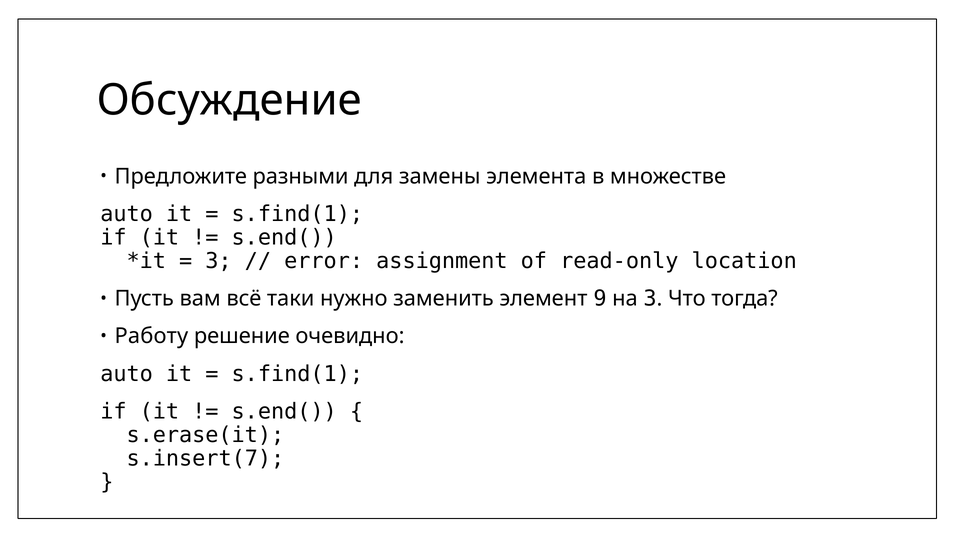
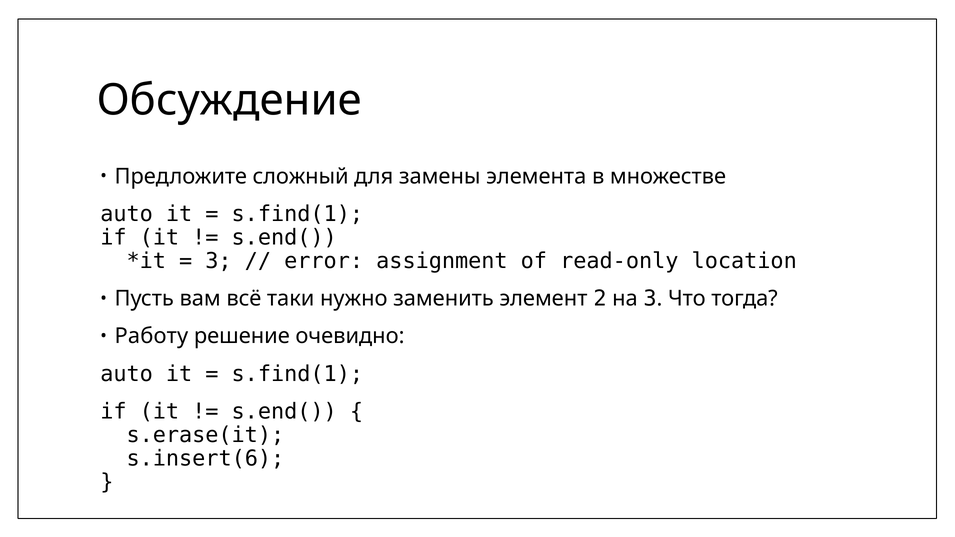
разными: разными -> сложный (301, 176)
9: 9 -> 2 (600, 299)
s.insert(7: s.insert(7 -> s.insert(6 (205, 459)
